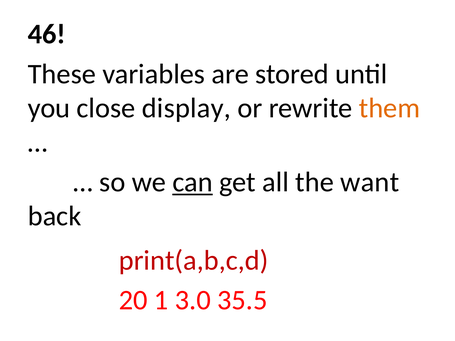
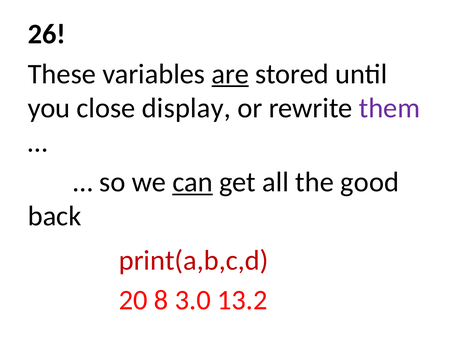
46: 46 -> 26 (47, 34)
are underline: none -> present (230, 74)
them colour: orange -> purple (389, 108)
want: want -> good (370, 182)
1: 1 -> 8 (161, 300)
35.5: 35.5 -> 13.2 (242, 300)
